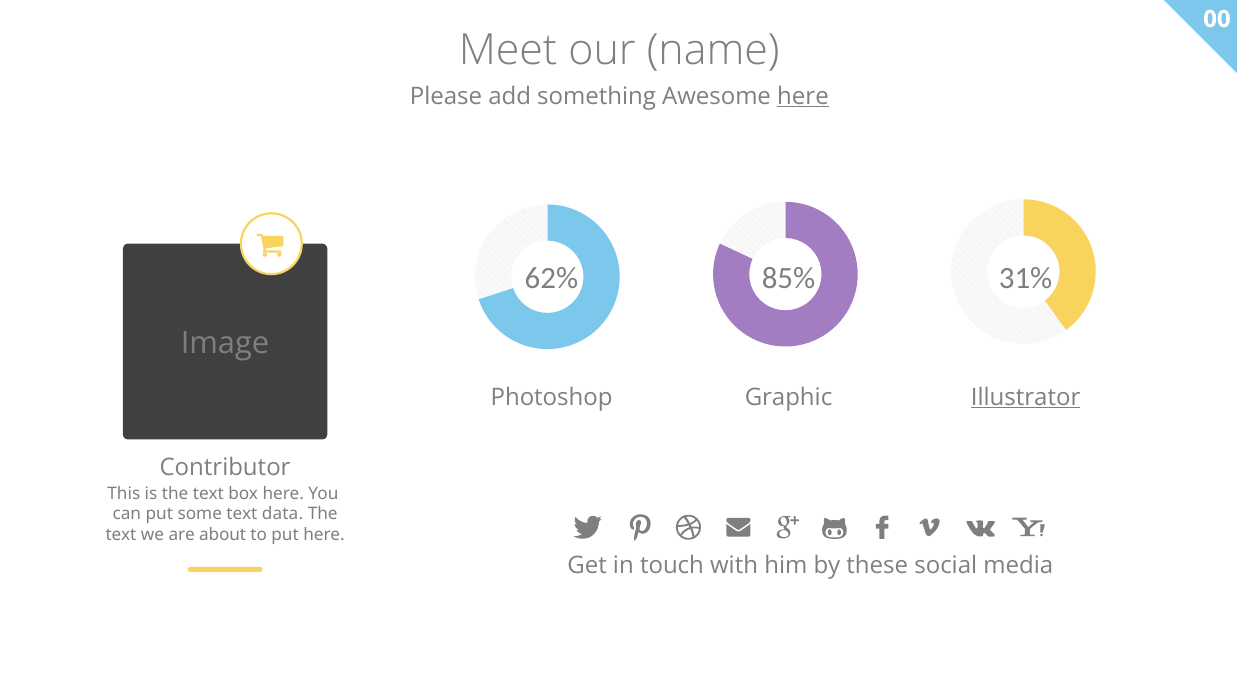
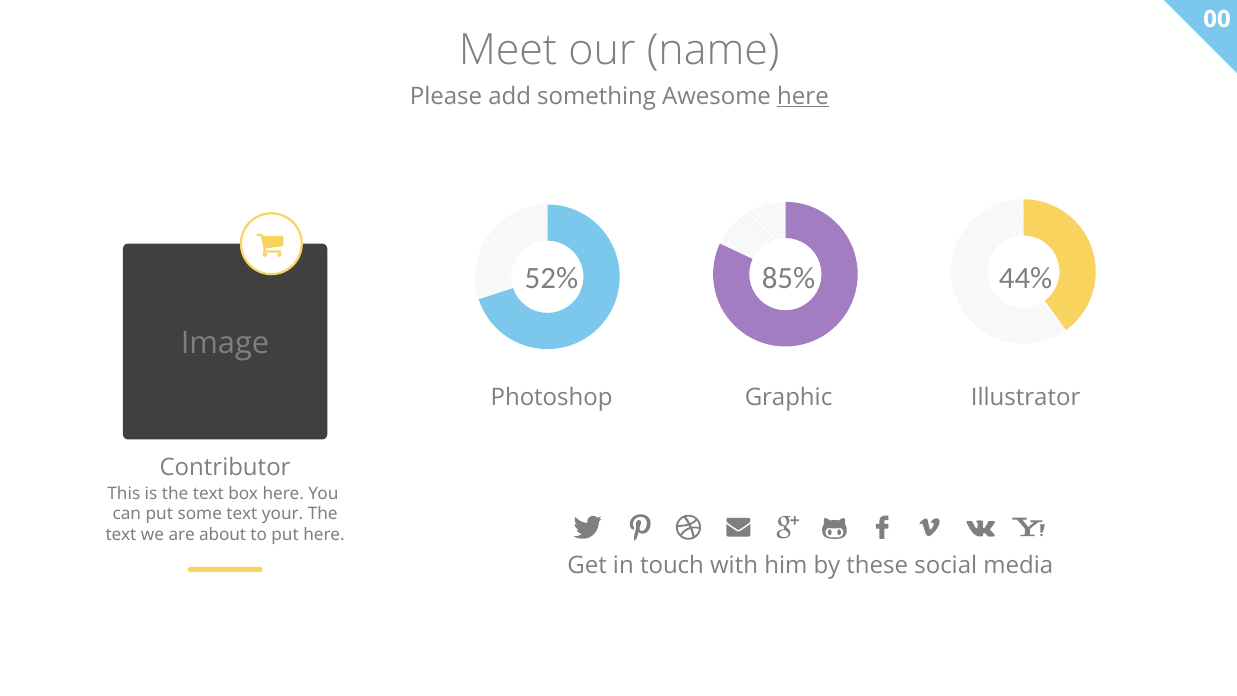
62%: 62% -> 52% (551, 278)
31%: 31% -> 44% (1026, 278)
Illustrator underline: present -> none (1026, 397)
data: data -> your (283, 514)
